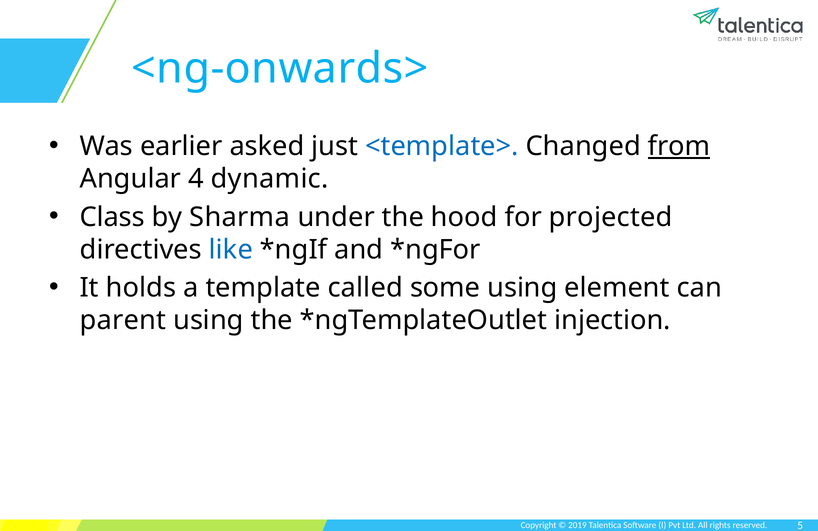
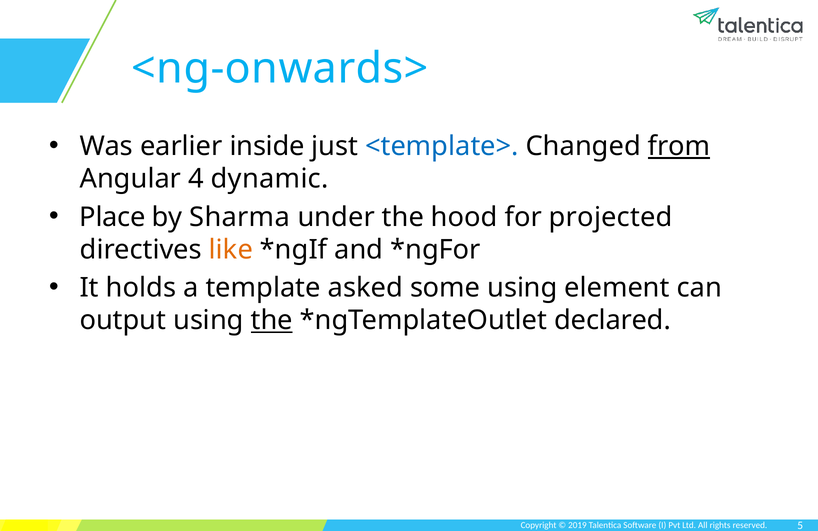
asked: asked -> inside (267, 146)
Class: Class -> Place (112, 217)
like colour: blue -> orange (231, 250)
called: called -> asked (365, 288)
parent: parent -> output (123, 321)
the underline: none -> present (272, 321)
injection: injection -> declared (613, 321)
